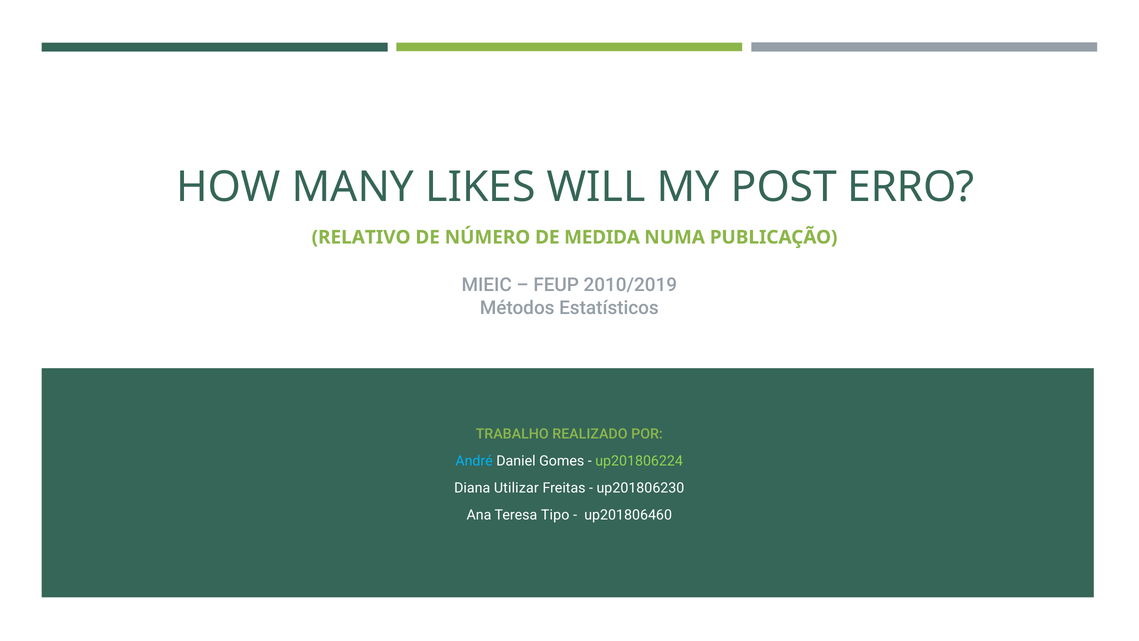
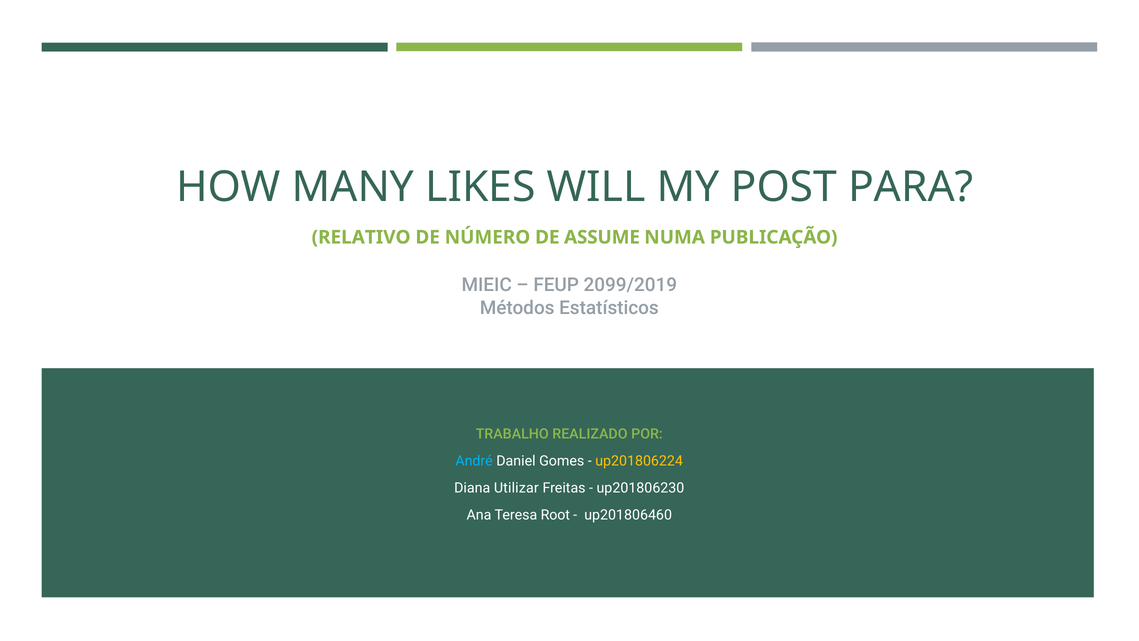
ERRO: ERRO -> PARA (911, 187)
MEDIDA: MEDIDA -> ASSUME (602, 237)
2010/2019: 2010/2019 -> 2099/2019 (630, 285)
up201806224 colour: light green -> yellow (639, 461)
Tipo: Tipo -> Root (555, 515)
